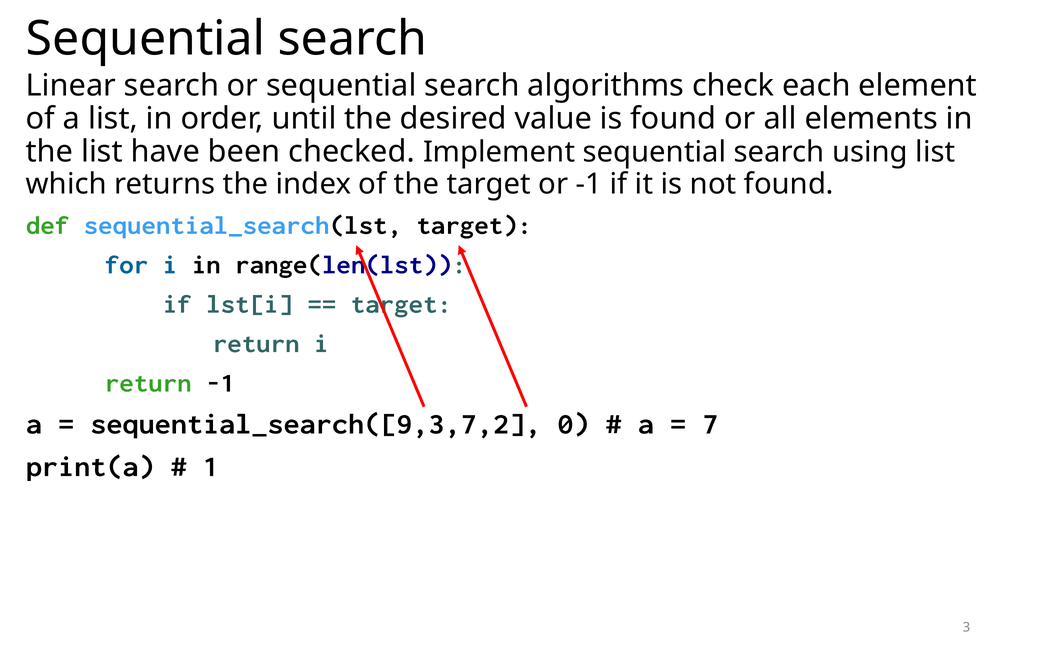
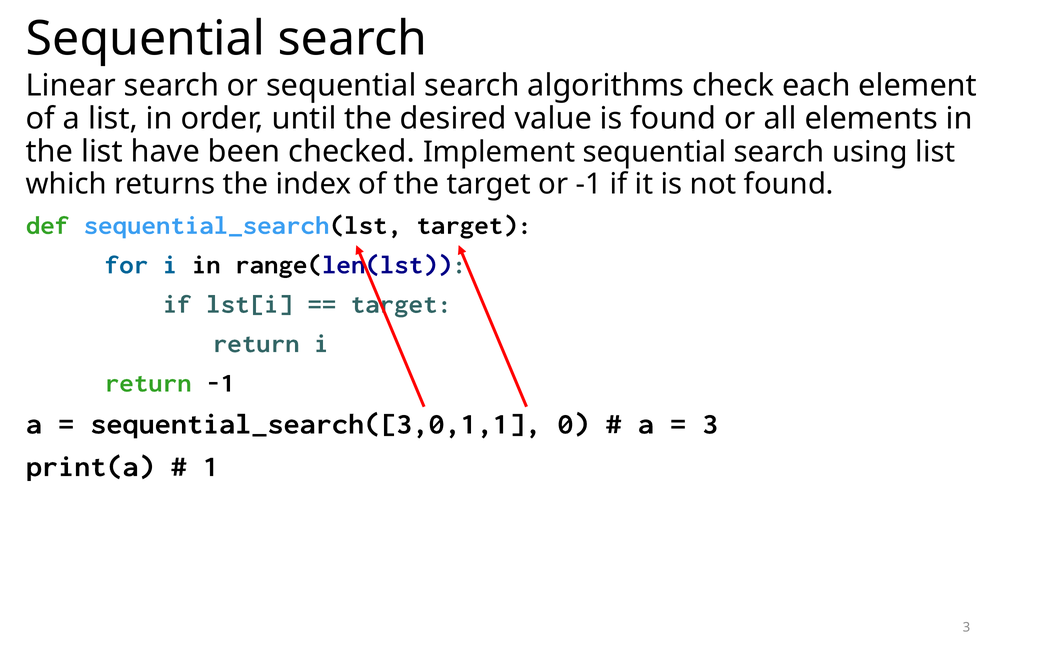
sequential_search([9,3,7,2: sequential_search([9,3,7,2 -> sequential_search([3,0,1,1 (316, 424)
7: 7 -> 3 (710, 424)
